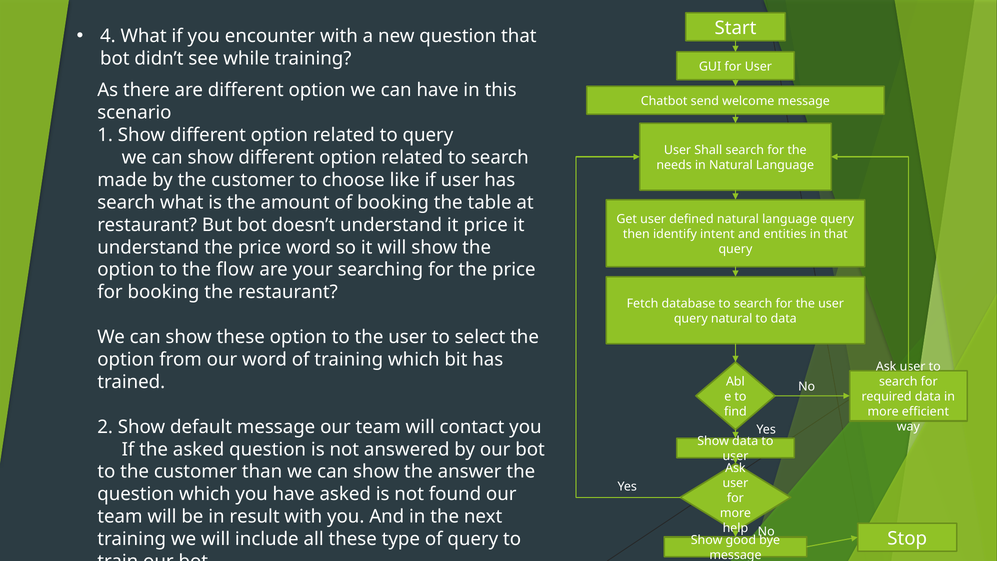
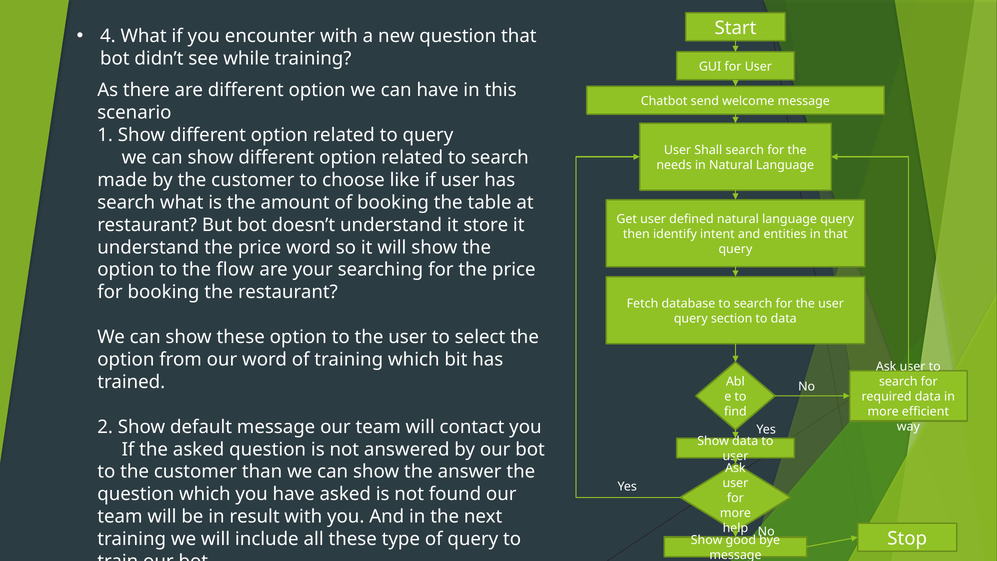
it price: price -> store (486, 225)
query natural: natural -> section (732, 318)
